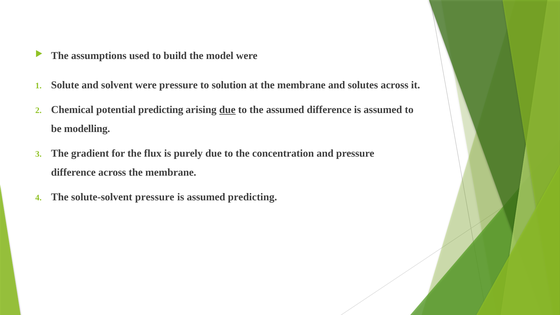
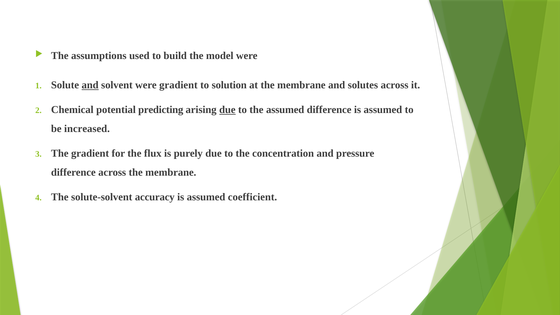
and underline: none -> present (90, 85)
were pressure: pressure -> gradient (178, 85)
modelling: modelling -> increased (87, 129)
solute-solvent pressure: pressure -> accuracy (155, 197)
assumed predicting: predicting -> coefficient (252, 197)
